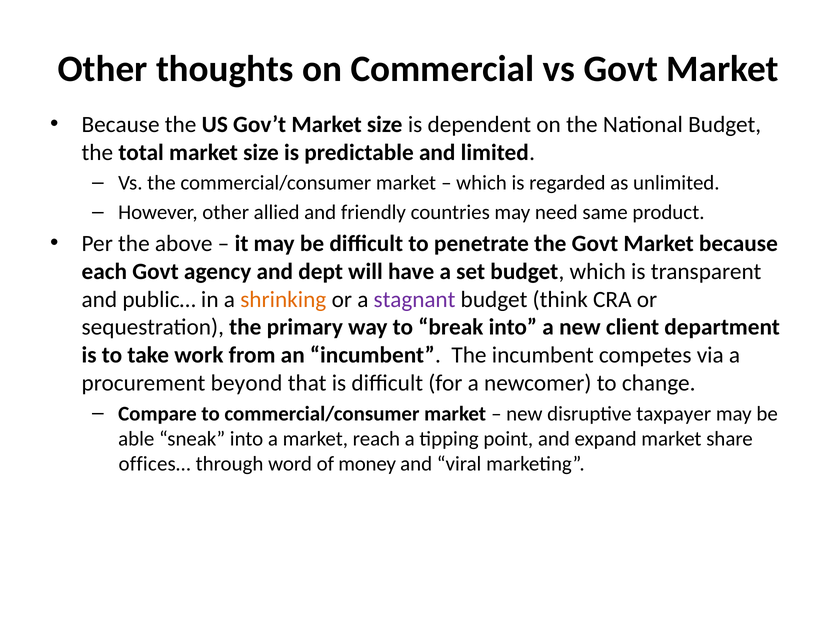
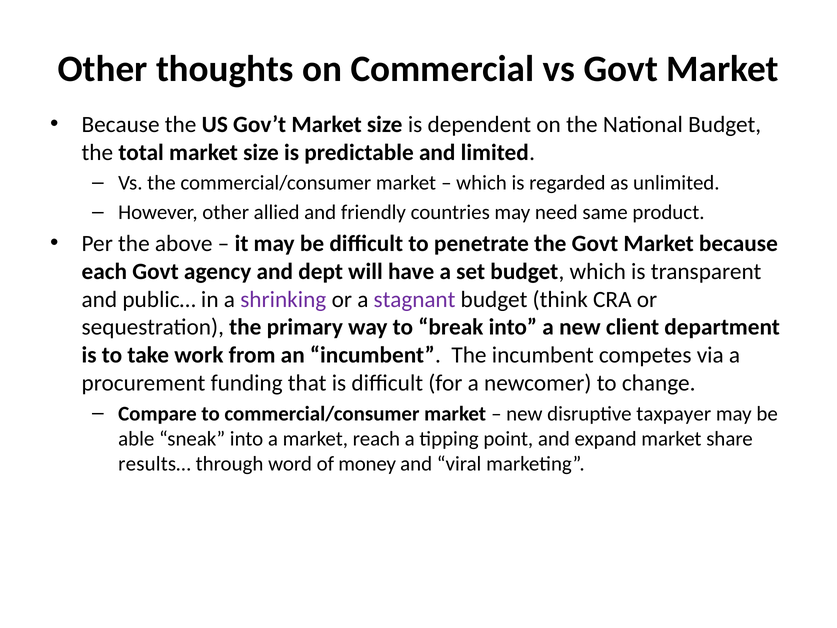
shrinking colour: orange -> purple (283, 299)
beyond: beyond -> funding (247, 383)
offices…: offices… -> results… (155, 464)
